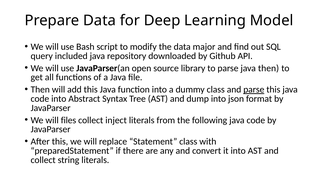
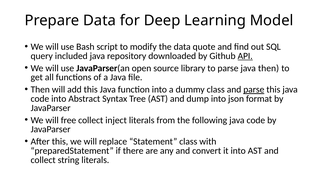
major: major -> quote (204, 47)
API underline: none -> present (245, 56)
files: files -> free (68, 120)
